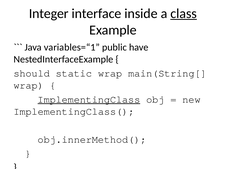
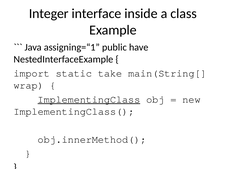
class underline: present -> none (184, 14)
variables=“1: variables=“1 -> assigning=“1 (72, 47)
should: should -> import (32, 74)
static wrap: wrap -> take (110, 74)
